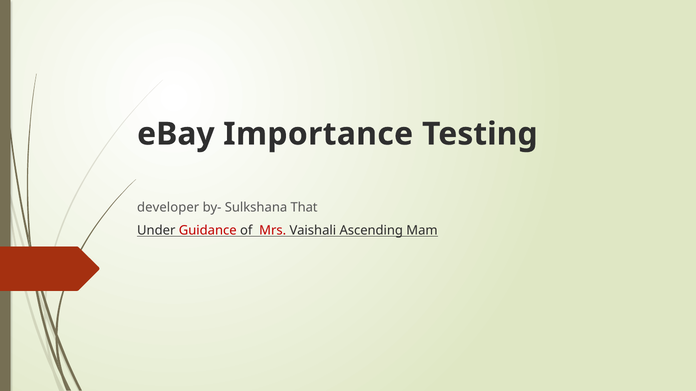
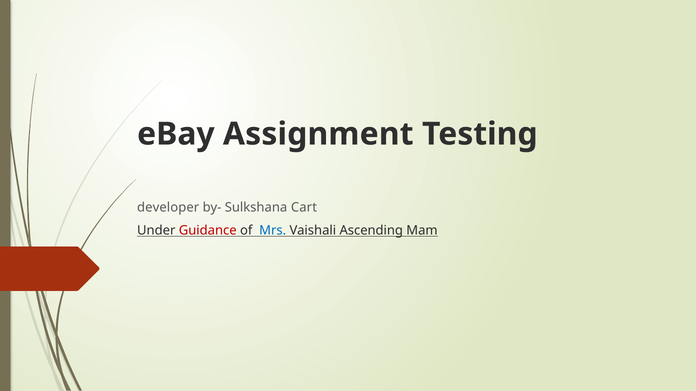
Importance: Importance -> Assignment (318, 134)
That: That -> Cart (304, 208)
Mrs colour: red -> blue (273, 231)
